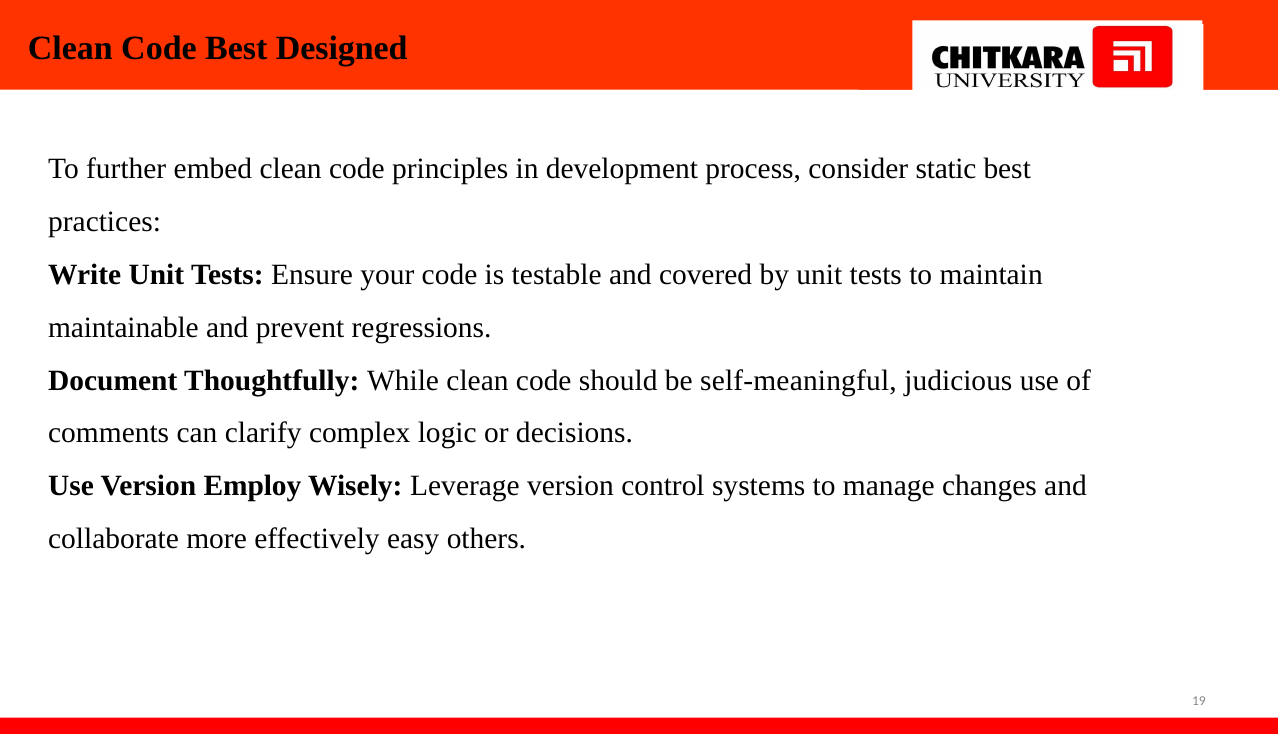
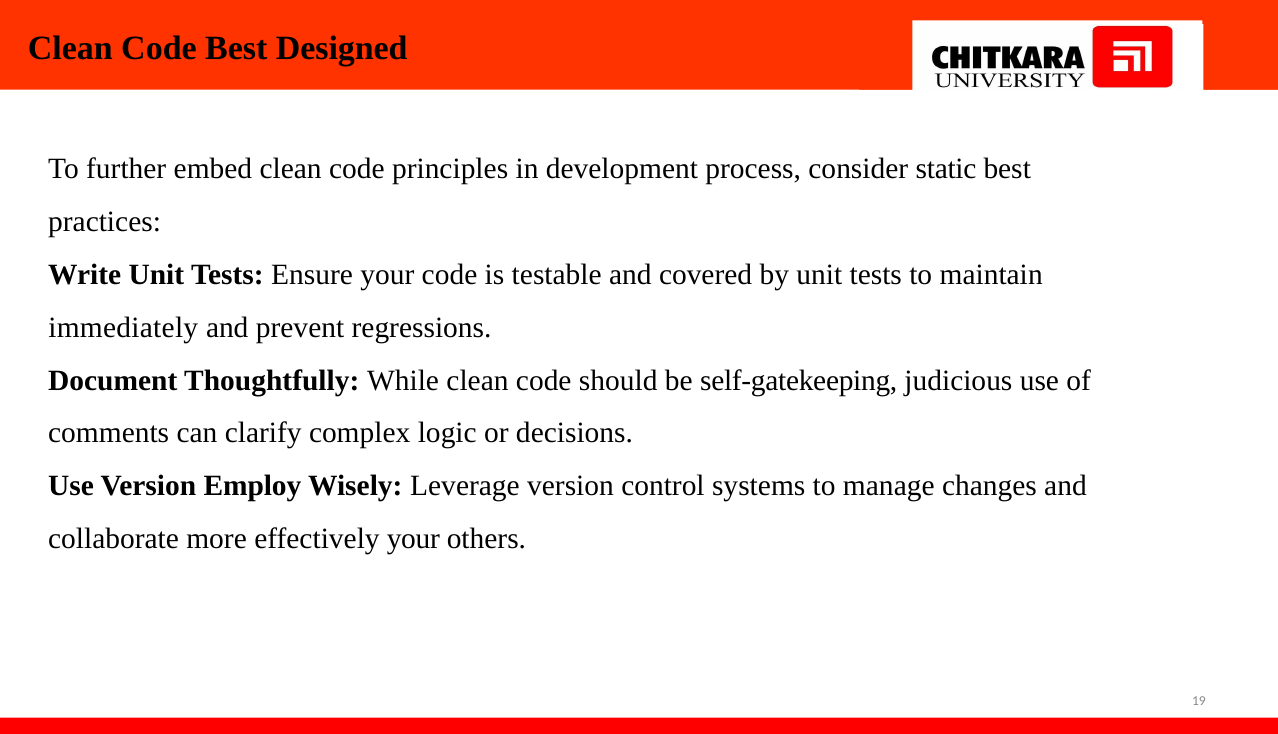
maintainable: maintainable -> immediately (123, 327)
self-meaningful: self-meaningful -> self-gatekeeping (799, 380)
effectively easy: easy -> your (413, 539)
